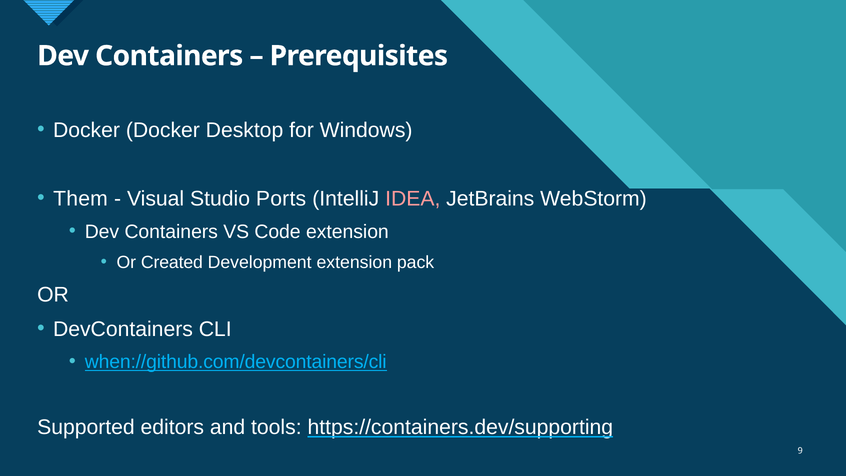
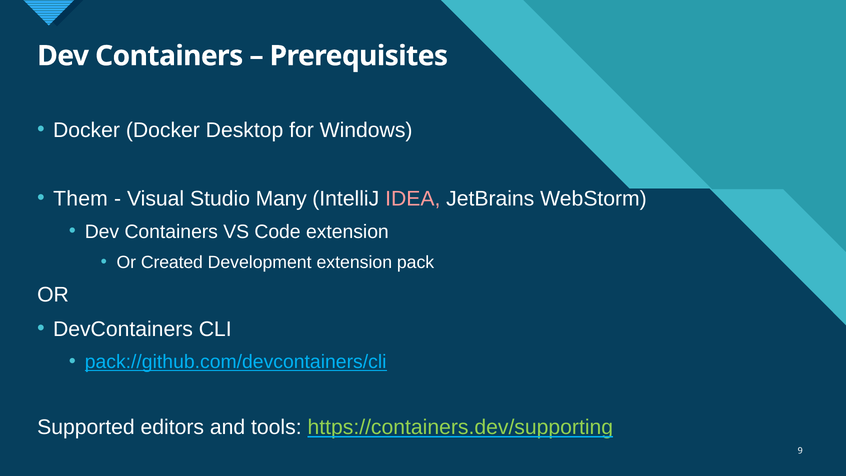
Ports: Ports -> Many (281, 199)
when://github.com/devcontainers/cli: when://github.com/devcontainers/cli -> pack://github.com/devcontainers/cli (236, 362)
https://containers.dev/supporting colour: white -> light green (460, 427)
